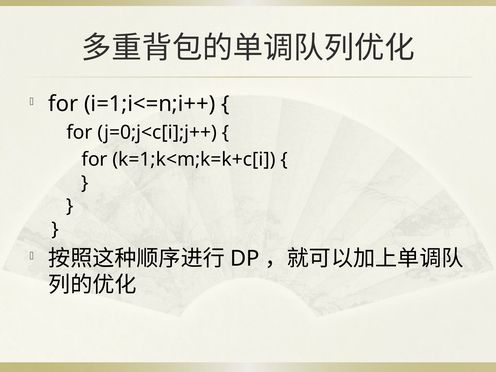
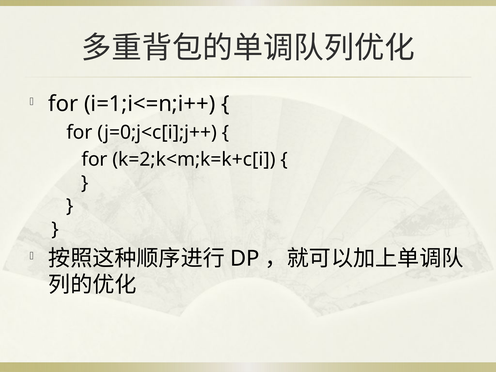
k=1;k<m;k=k+c[i: k=1;k<m;k=k+c[i -> k=2;k<m;k=k+c[i (194, 160)
